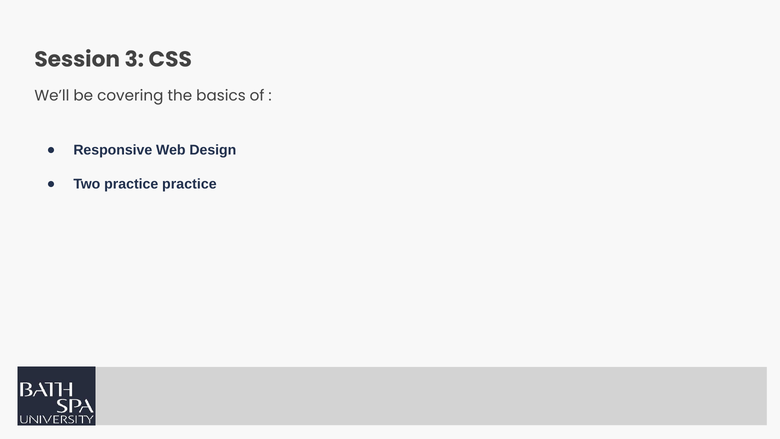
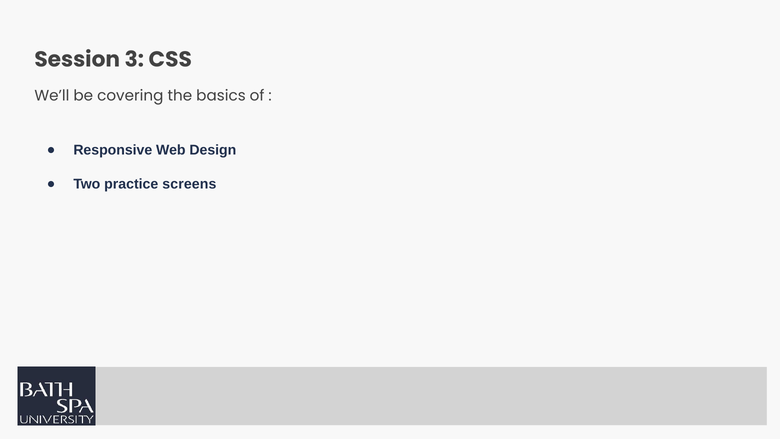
practice practice: practice -> screens (189, 184)
